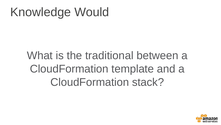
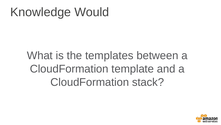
traditional: traditional -> templates (109, 55)
